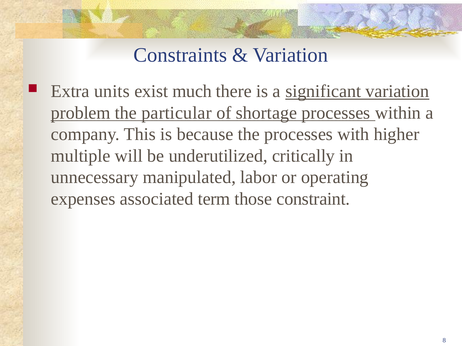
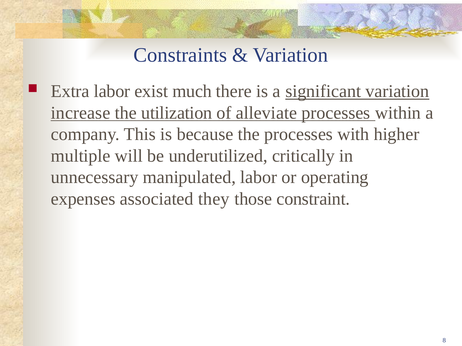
Extra units: units -> labor (112, 91)
problem: problem -> increase (81, 113)
particular: particular -> utilization (177, 113)
shortage: shortage -> alleviate (266, 113)
term: term -> they (214, 199)
